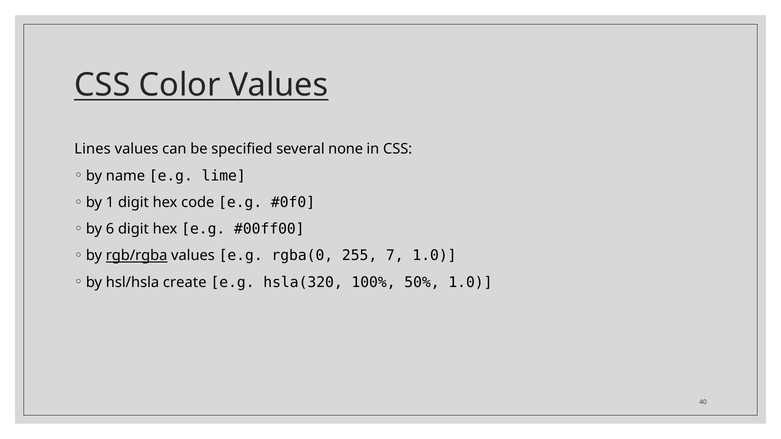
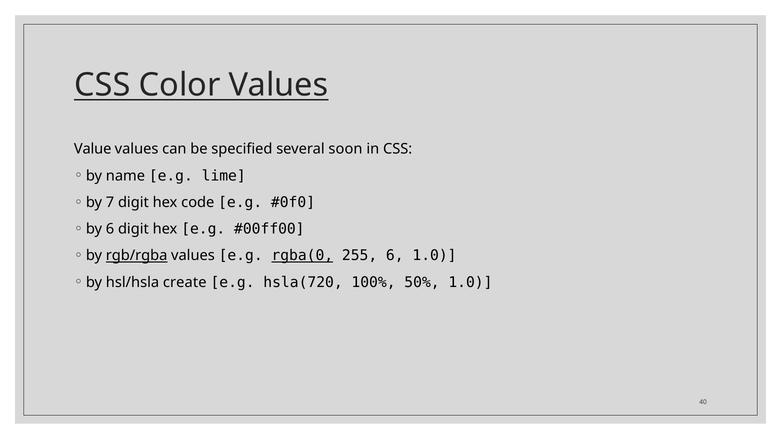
Lines: Lines -> Value (93, 149)
none: none -> soon (346, 149)
1: 1 -> 7 (110, 203)
rgba(0 underline: none -> present (302, 256)
255 7: 7 -> 6 (395, 256)
hsla(320: hsla(320 -> hsla(720 (303, 283)
